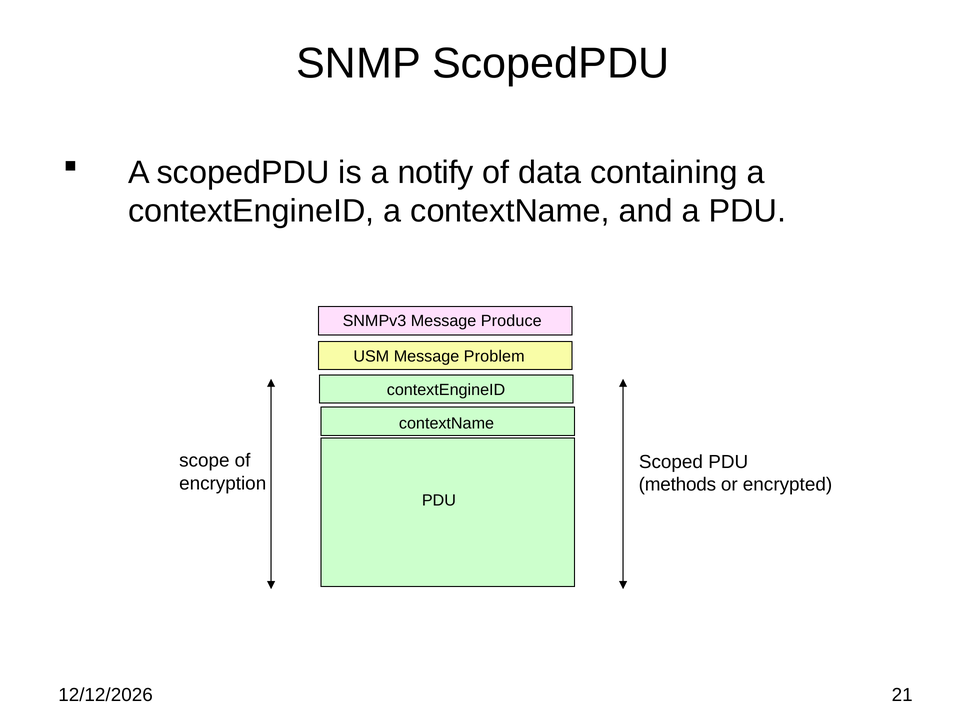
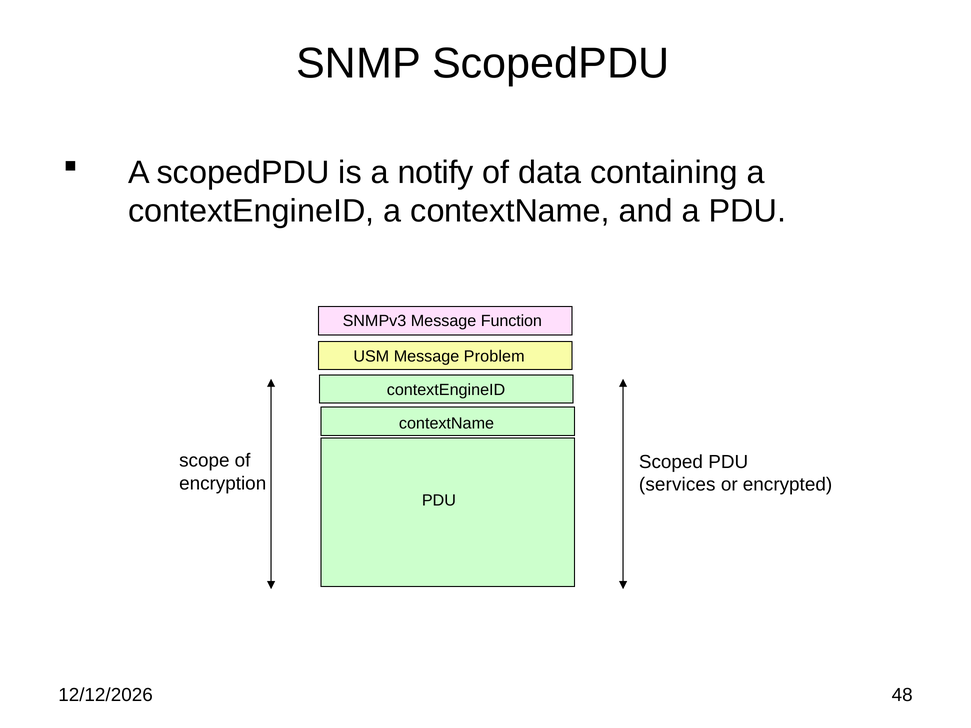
Produce: Produce -> Function (511, 321)
methods: methods -> services (677, 485)
21: 21 -> 48 (902, 695)
